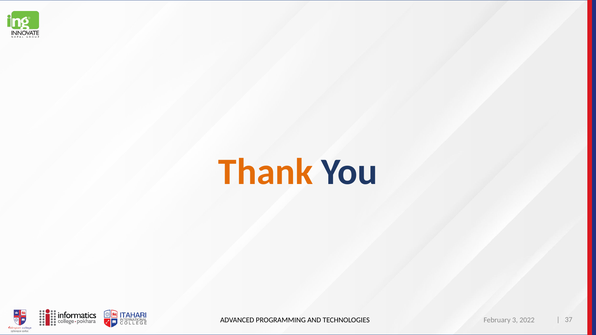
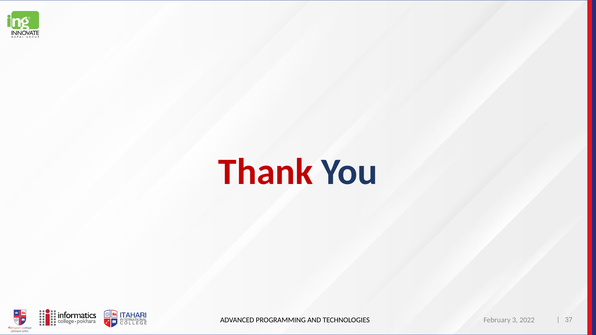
Thank colour: orange -> red (266, 172)
